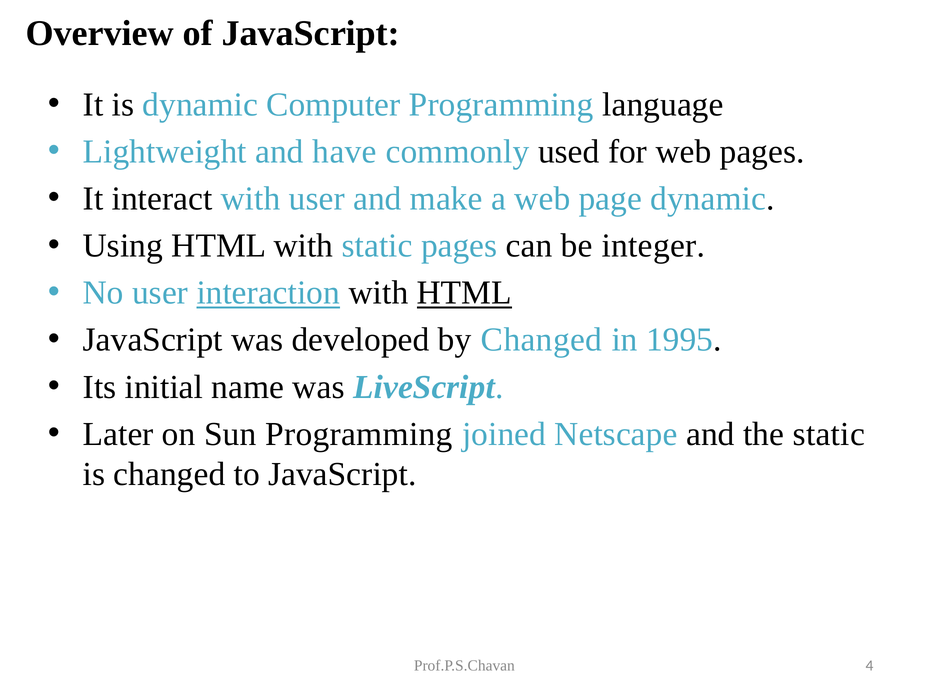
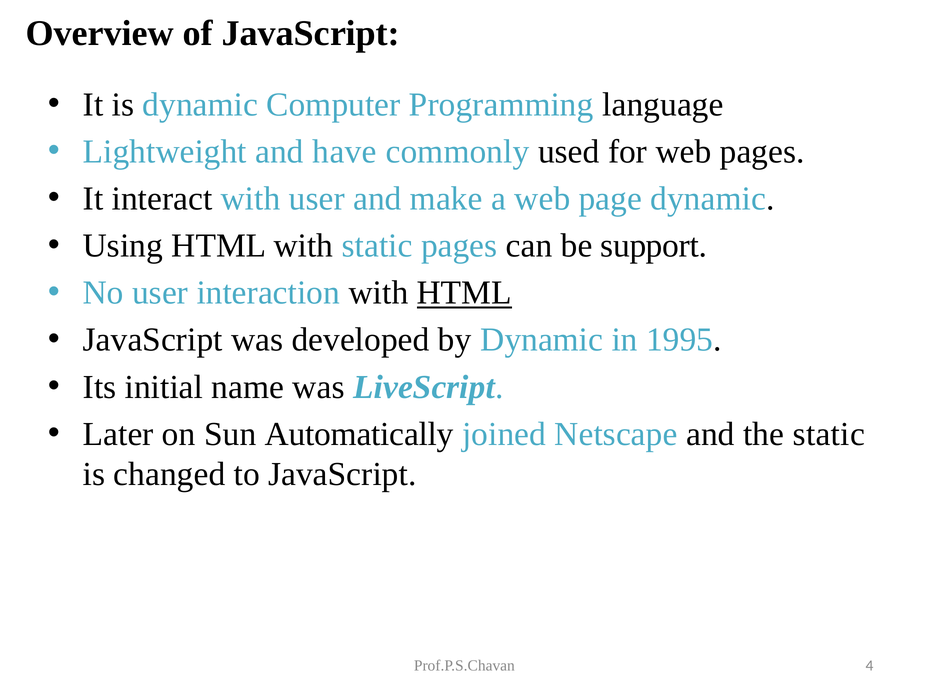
integer: integer -> support (654, 246)
interaction underline: present -> none (268, 293)
by Changed: Changed -> Dynamic (542, 340)
Sun Programming: Programming -> Automatically (359, 434)
